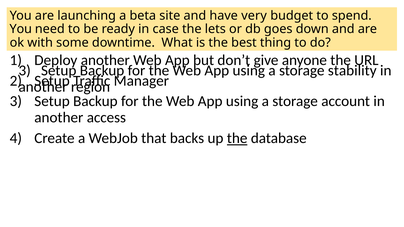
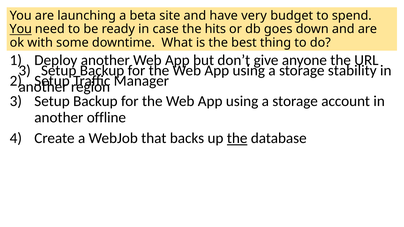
You underline: none -> present (21, 29)
lets: lets -> hits (215, 29)
access: access -> offline (106, 118)
